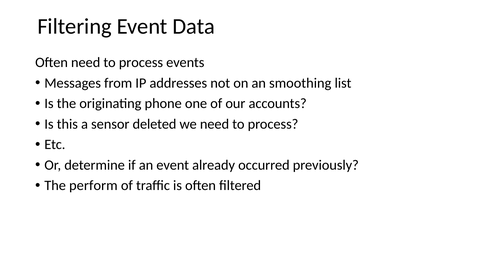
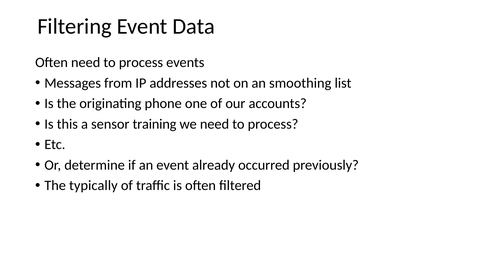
deleted: deleted -> training (155, 124)
perform: perform -> typically (93, 186)
